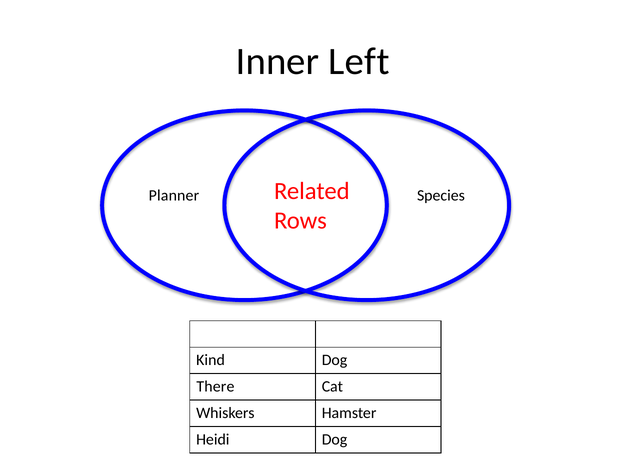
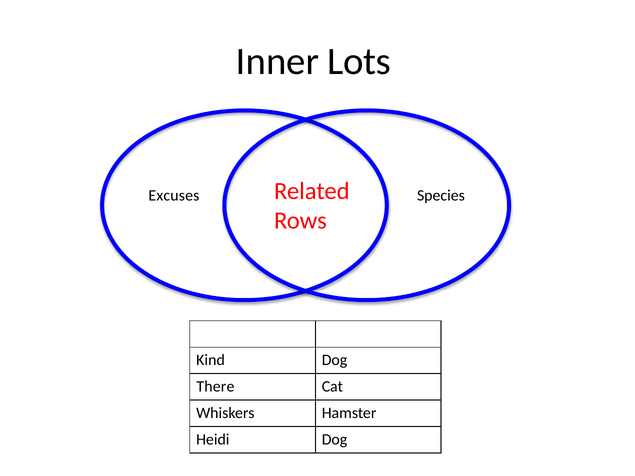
Left: Left -> Lots (359, 61)
Planner: Planner -> Excuses (174, 196)
